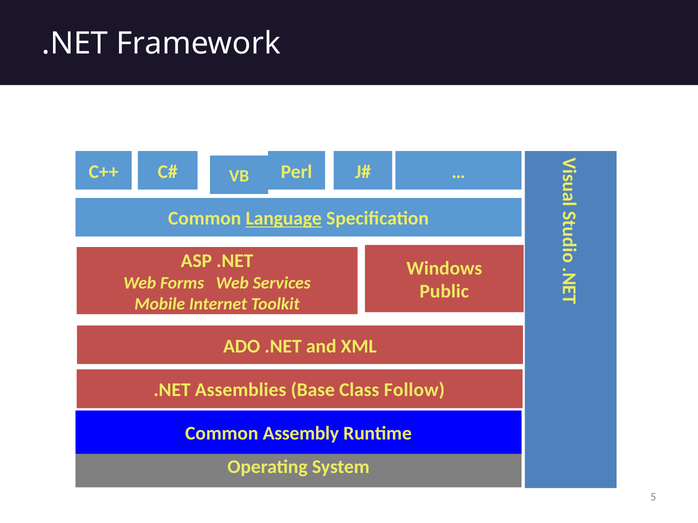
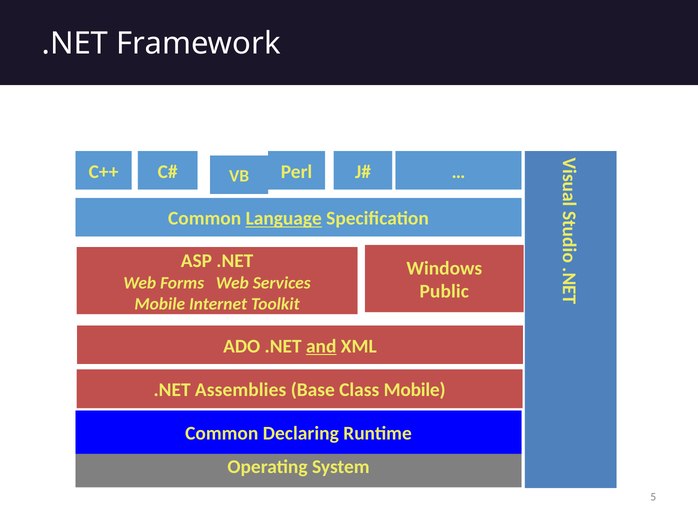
and underline: none -> present (321, 346)
Class Follow: Follow -> Mobile (415, 390)
Assembly: Assembly -> Declaring (301, 434)
